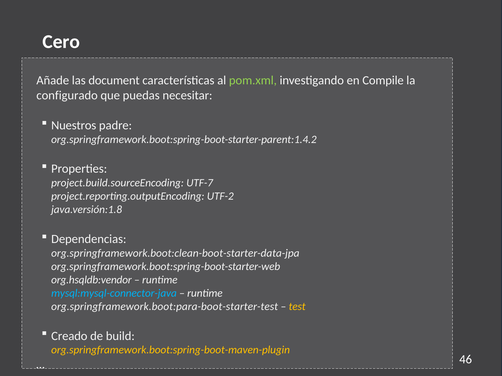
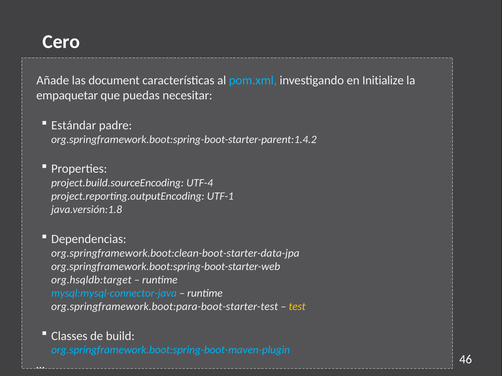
pom.xml colour: light green -> light blue (253, 80)
Compile: Compile -> Initialize (383, 80)
configurado: configurado -> empaquetar (67, 95)
Nuestros: Nuestros -> Estándar (74, 126)
UTF-7: UTF-7 -> UTF-4 (200, 183)
UTF-2: UTF-2 -> UTF-1 (220, 197)
org.hsqldb:vendor: org.hsqldb:vendor -> org.hsqldb:target (91, 280)
Creado: Creado -> Classes (69, 336)
org.springframework.boot:spring-boot-maven-plugin colour: yellow -> light blue (171, 350)
